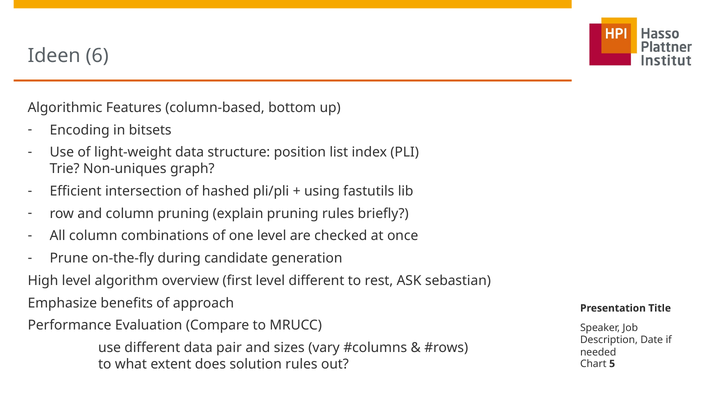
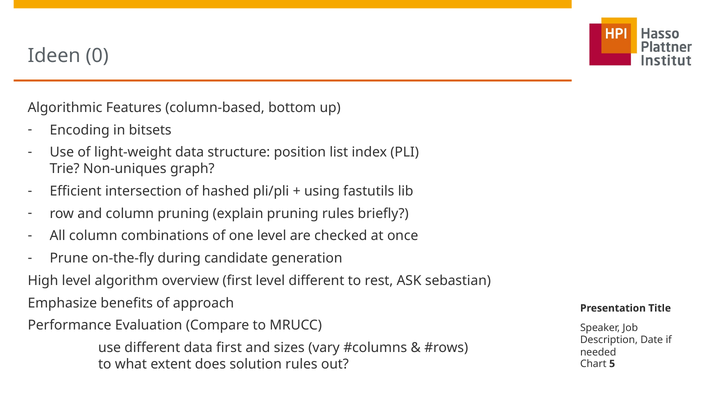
6: 6 -> 0 (97, 56)
data pair: pair -> first (229, 347)
